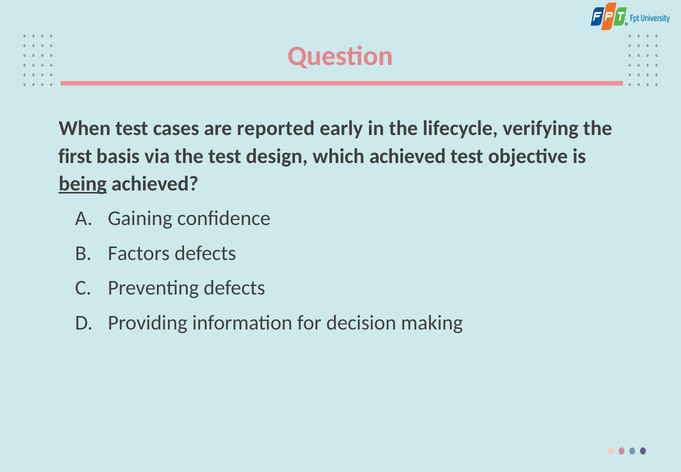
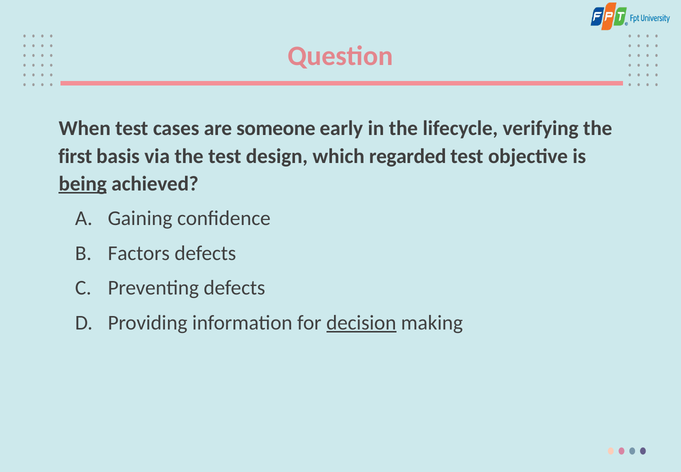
reported: reported -> someone (276, 128)
which achieved: achieved -> regarded (408, 156)
decision underline: none -> present (361, 322)
